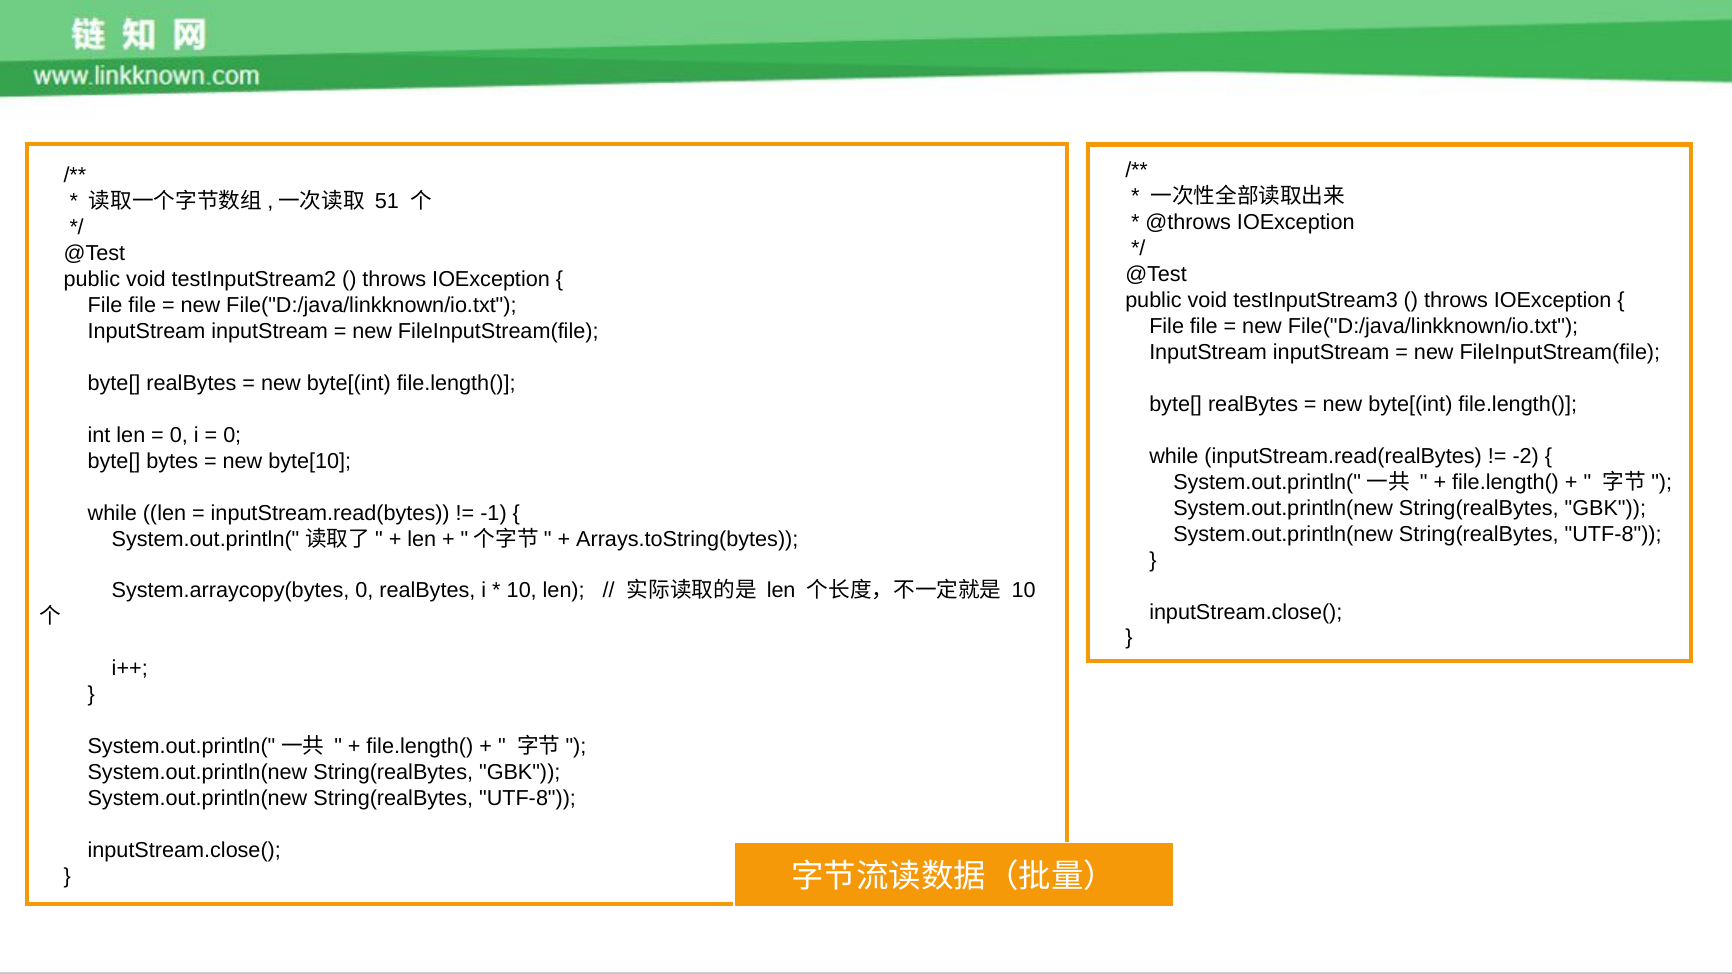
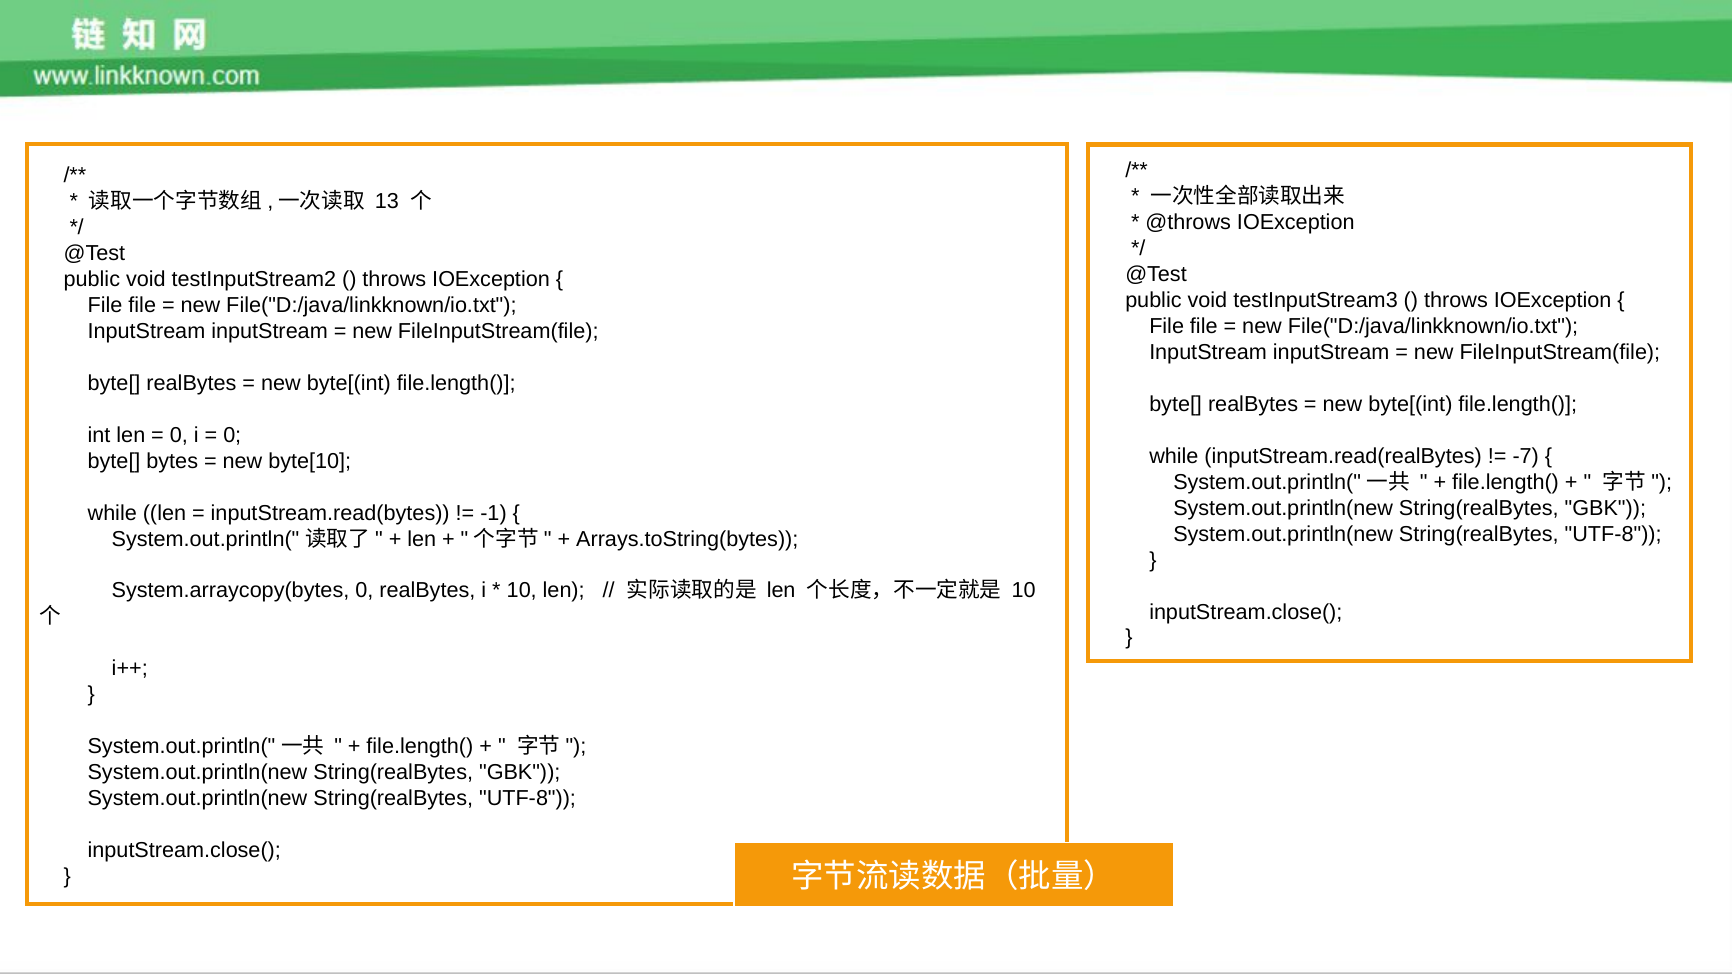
51: 51 -> 13 (387, 201)
-2: -2 -> -7 (1526, 456)
